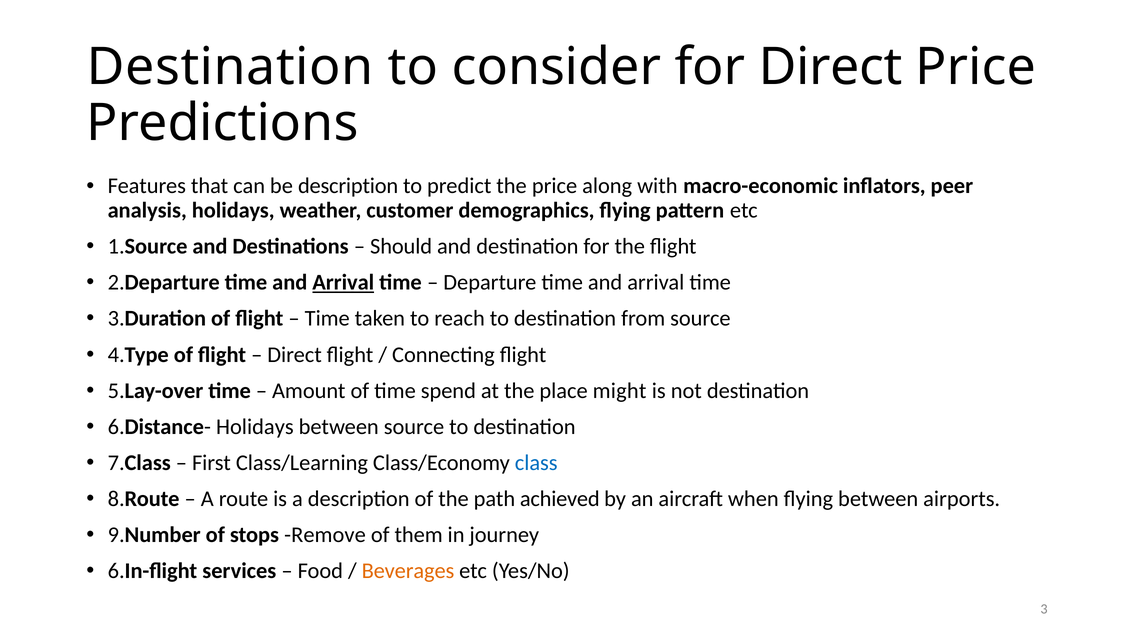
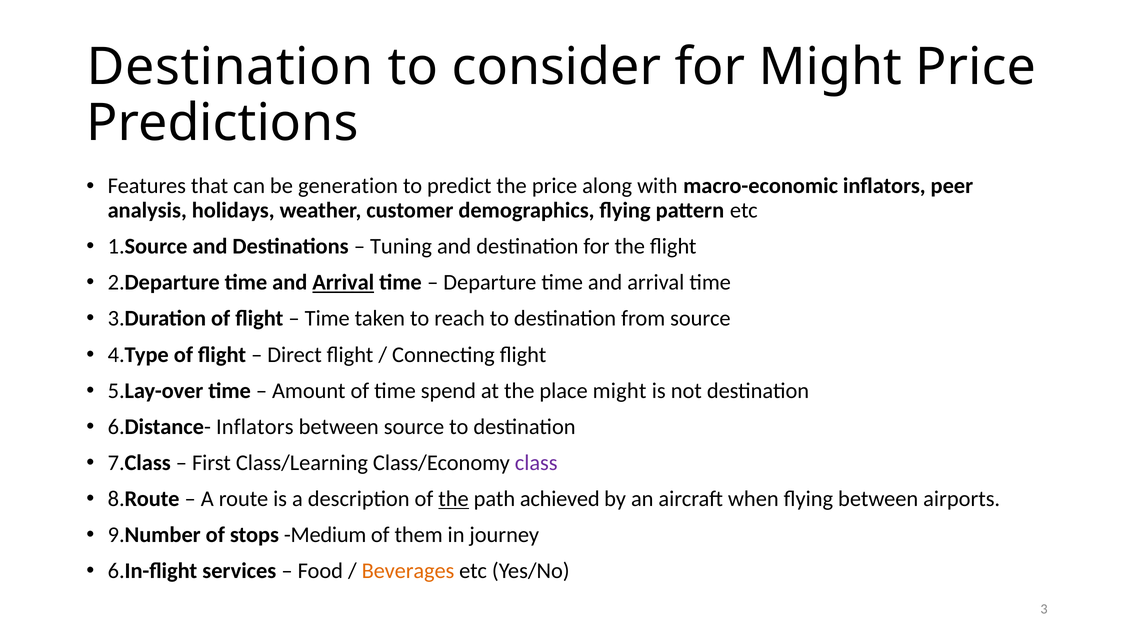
for Direct: Direct -> Might (830, 67)
be description: description -> generation (348, 186)
Should: Should -> Tuning (401, 246)
6.Distance- Holidays: Holidays -> Inflators (255, 427)
class colour: blue -> purple (536, 463)
the underline: none -> present (454, 499)
Remove: Remove -> Medium (325, 535)
